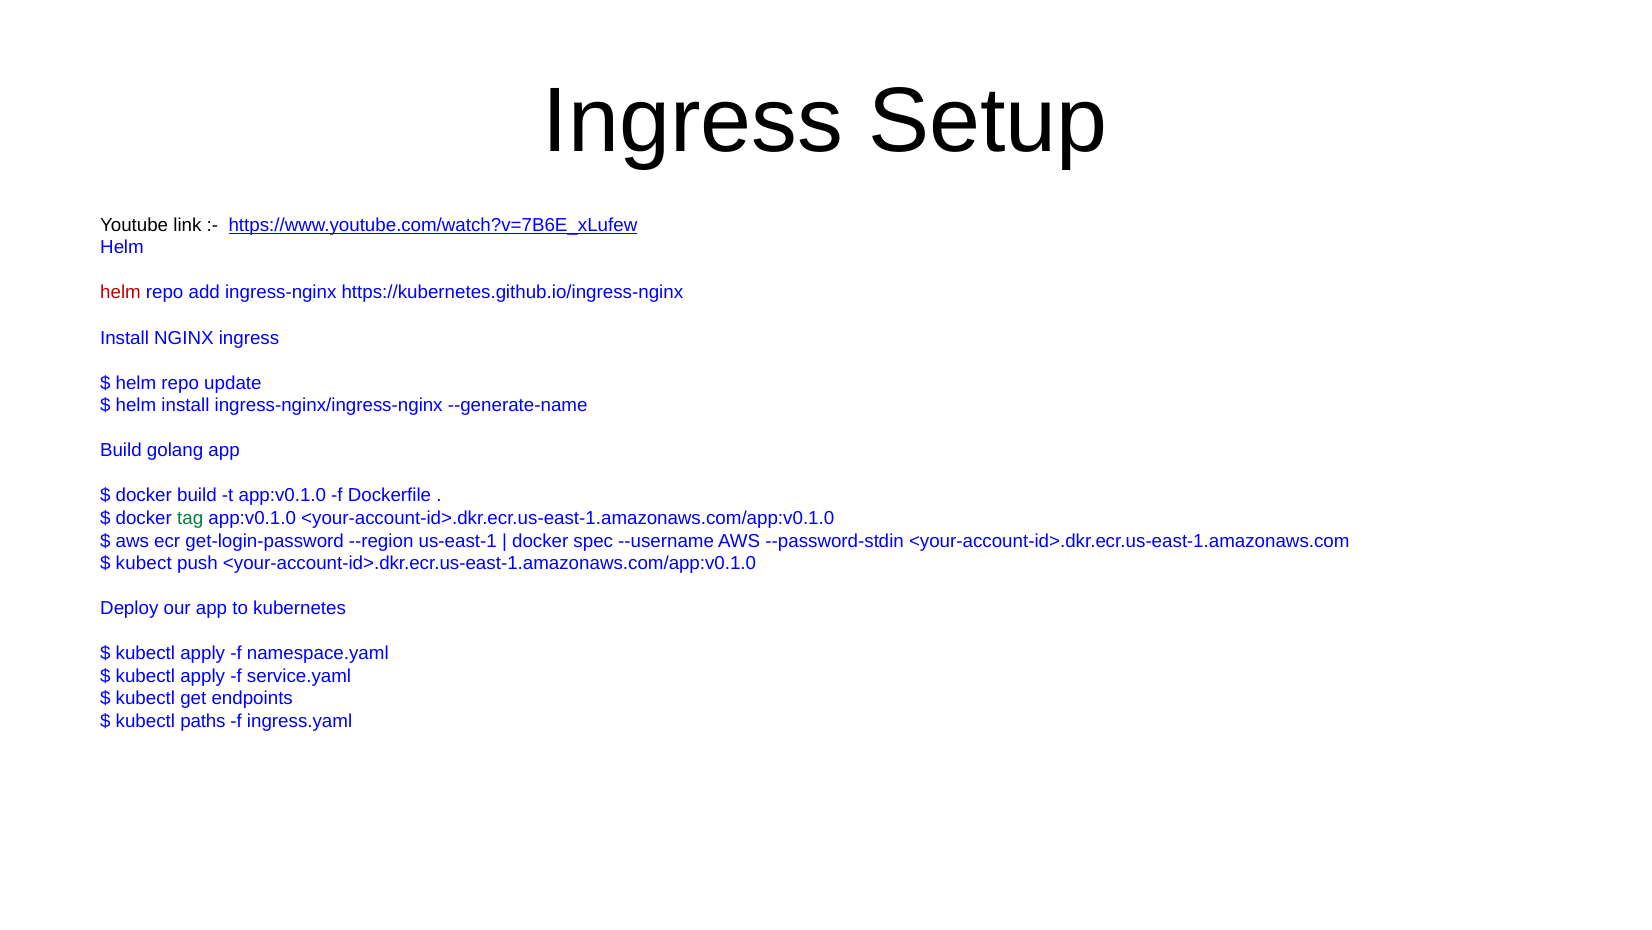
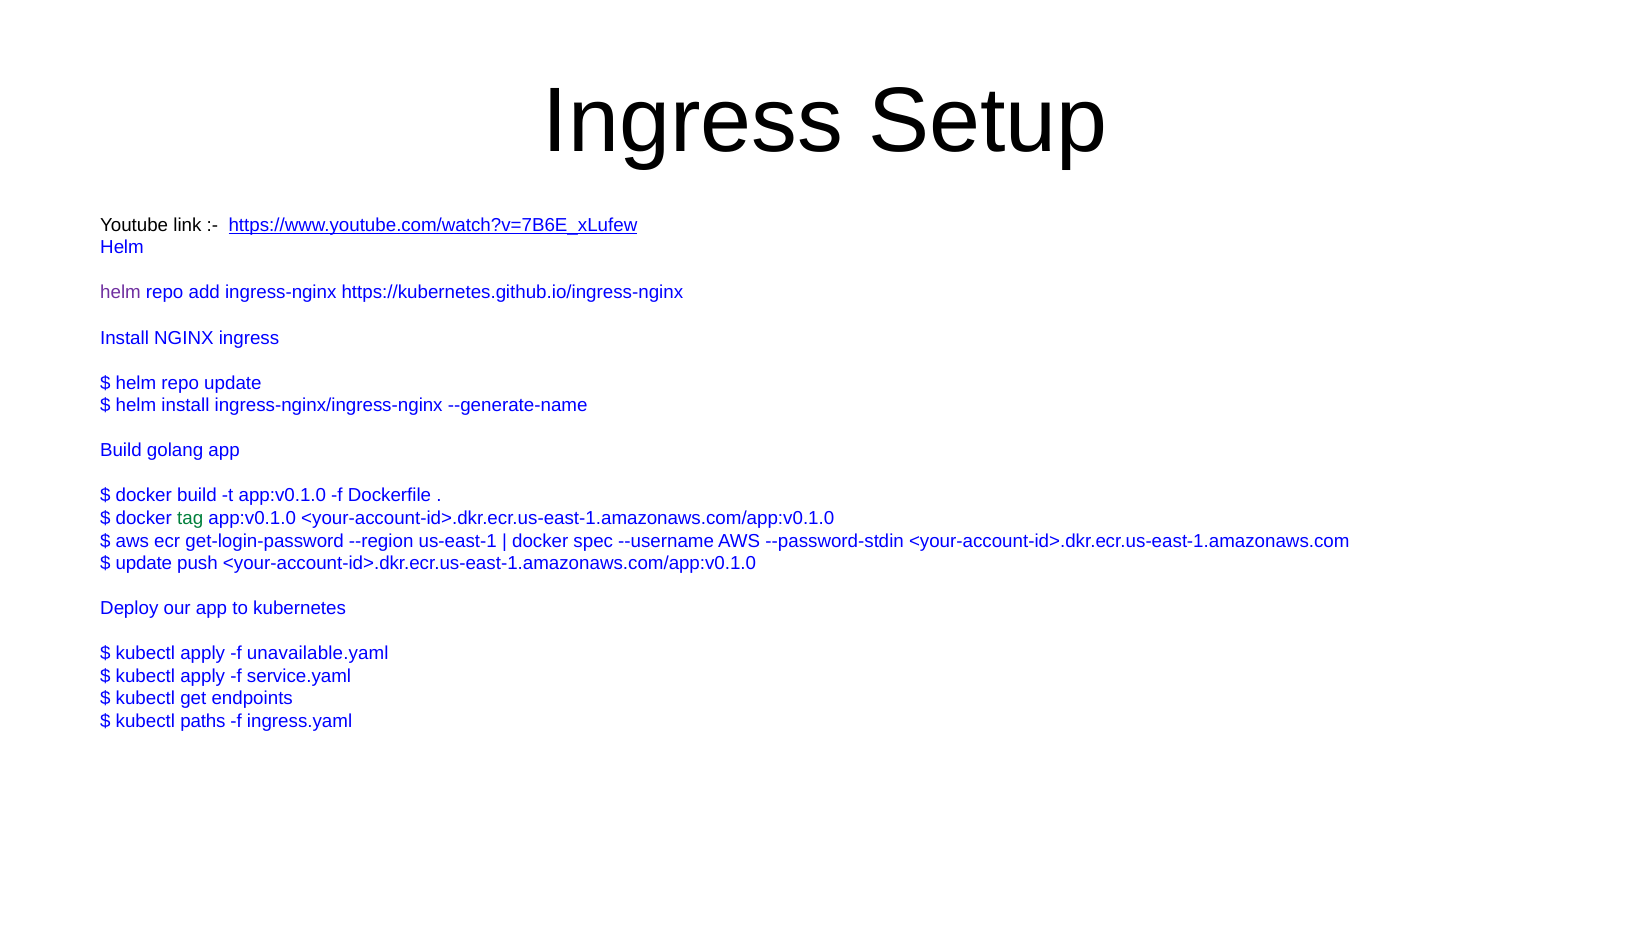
helm colour: red -> purple (121, 293)
kubect: kubect -> update (144, 563)
namespace.yaml: namespace.yaml -> unavailable.yaml (318, 653)
